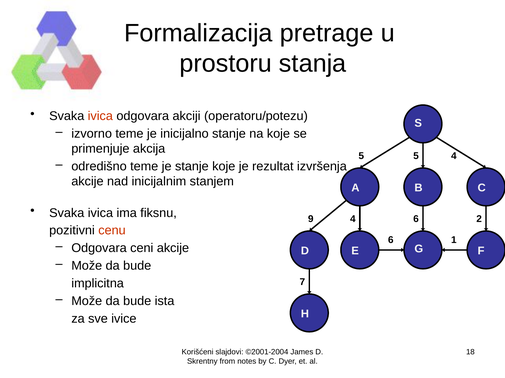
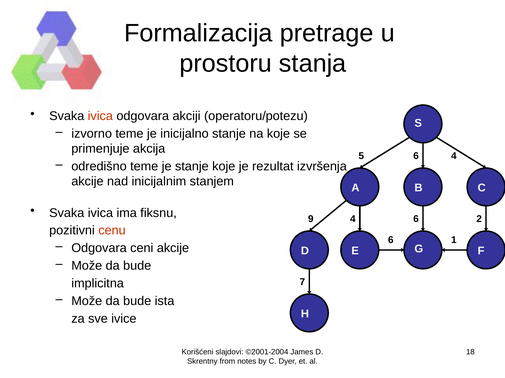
5 5: 5 -> 6 (416, 156)
